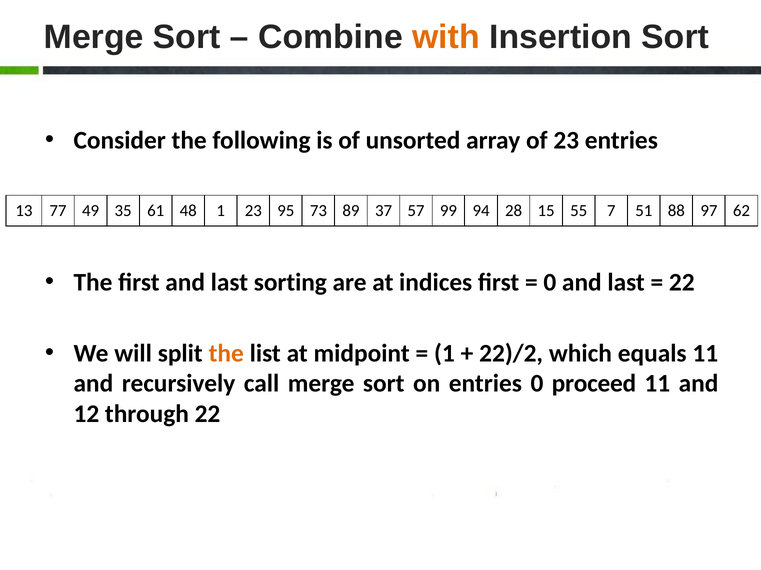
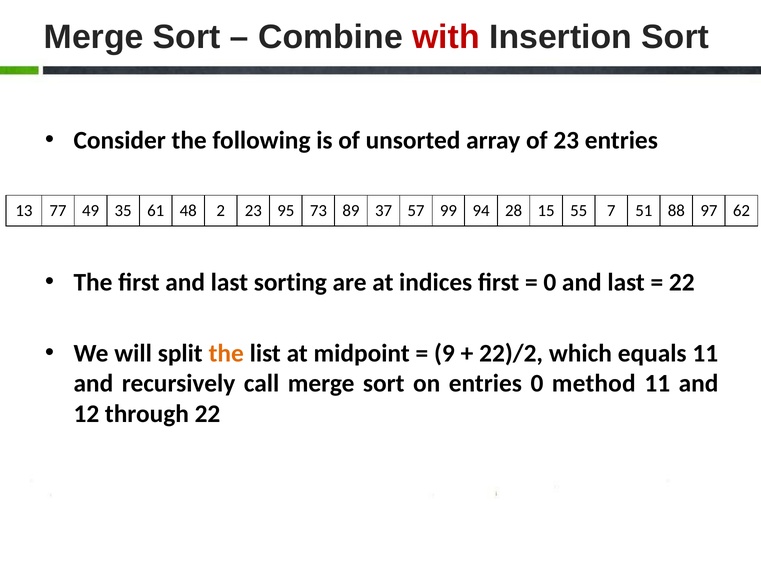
with colour: orange -> red (446, 37)
48 1: 1 -> 2 (221, 211)
1: 1 -> 9 (444, 354)
proceed: proceed -> method (594, 384)
